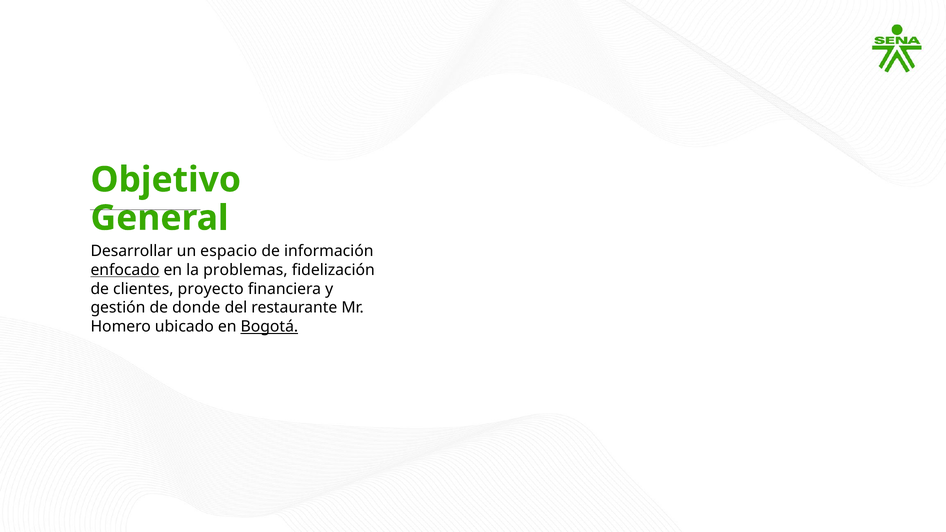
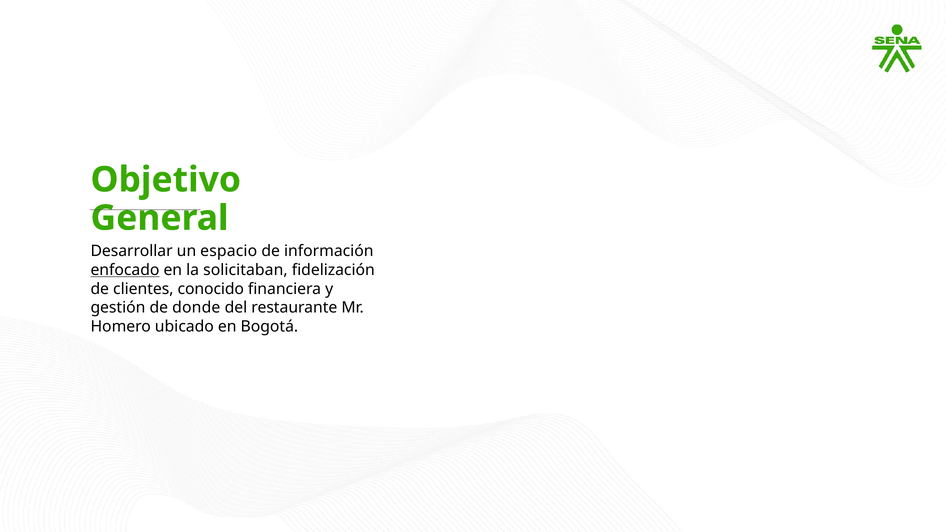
problemas: problemas -> solicitaban (245, 270)
proyecto: proyecto -> conocido (211, 289)
Bogotá underline: present -> none (269, 327)
